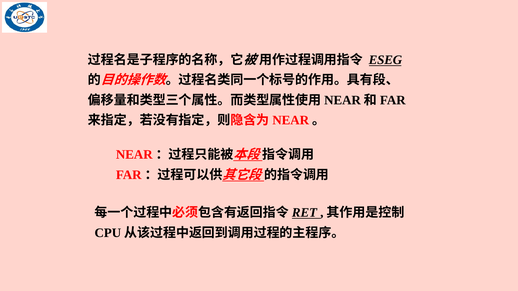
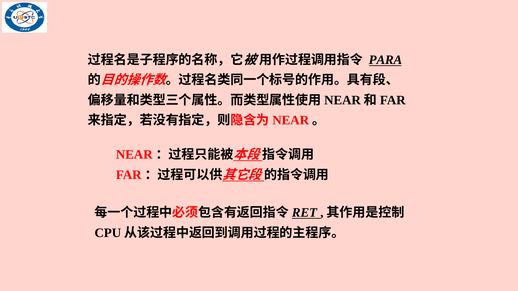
ESEG: ESEG -> PARA (385, 60)
